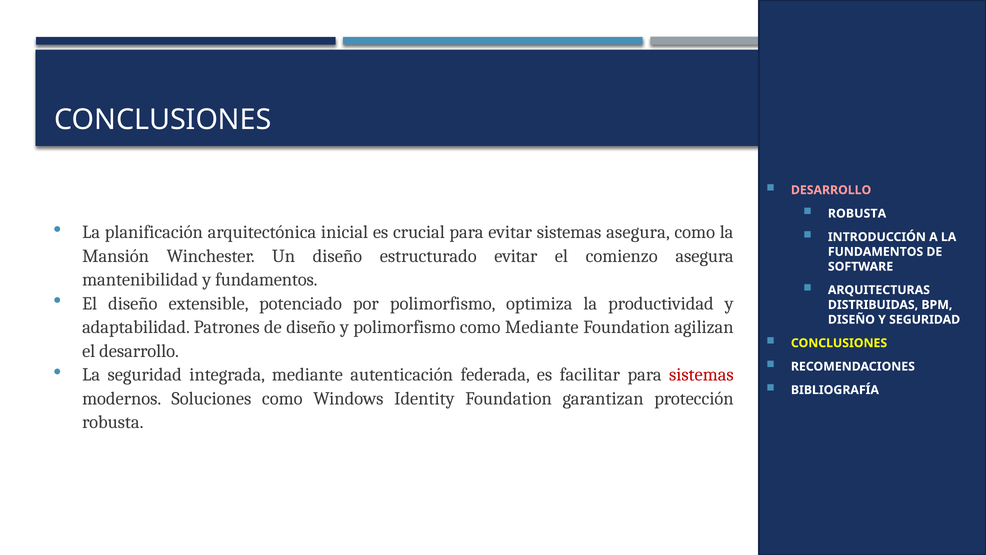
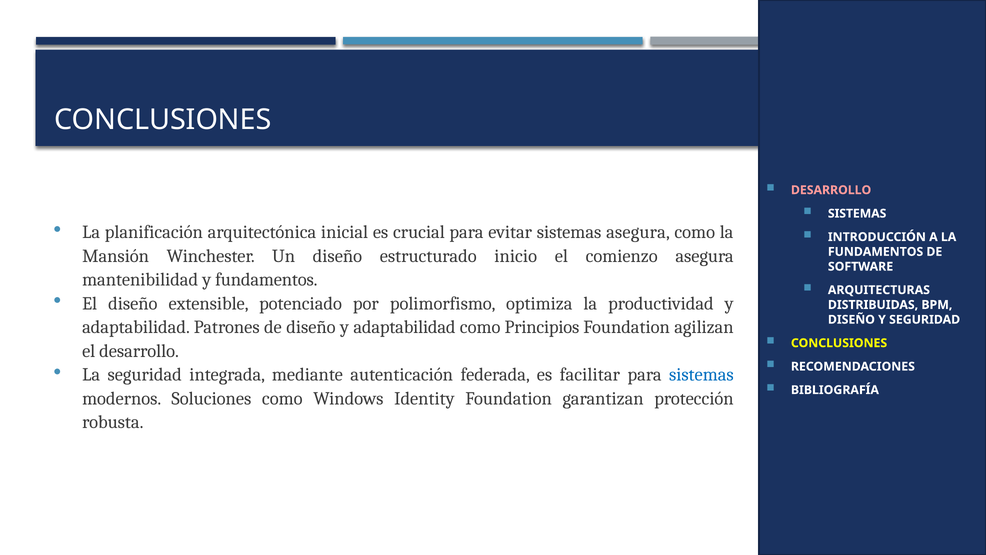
ROBUSTA: ROBUSTA -> SISTEMAS (857, 213)
estructurado evitar: evitar -> inicio (516, 256)
diseño y polimorfismo: polimorfismo -> adaptabilidad (405, 327)
como Mediante: Mediante -> Principios (542, 327)
sistemas colour: red -> blue (701, 375)
